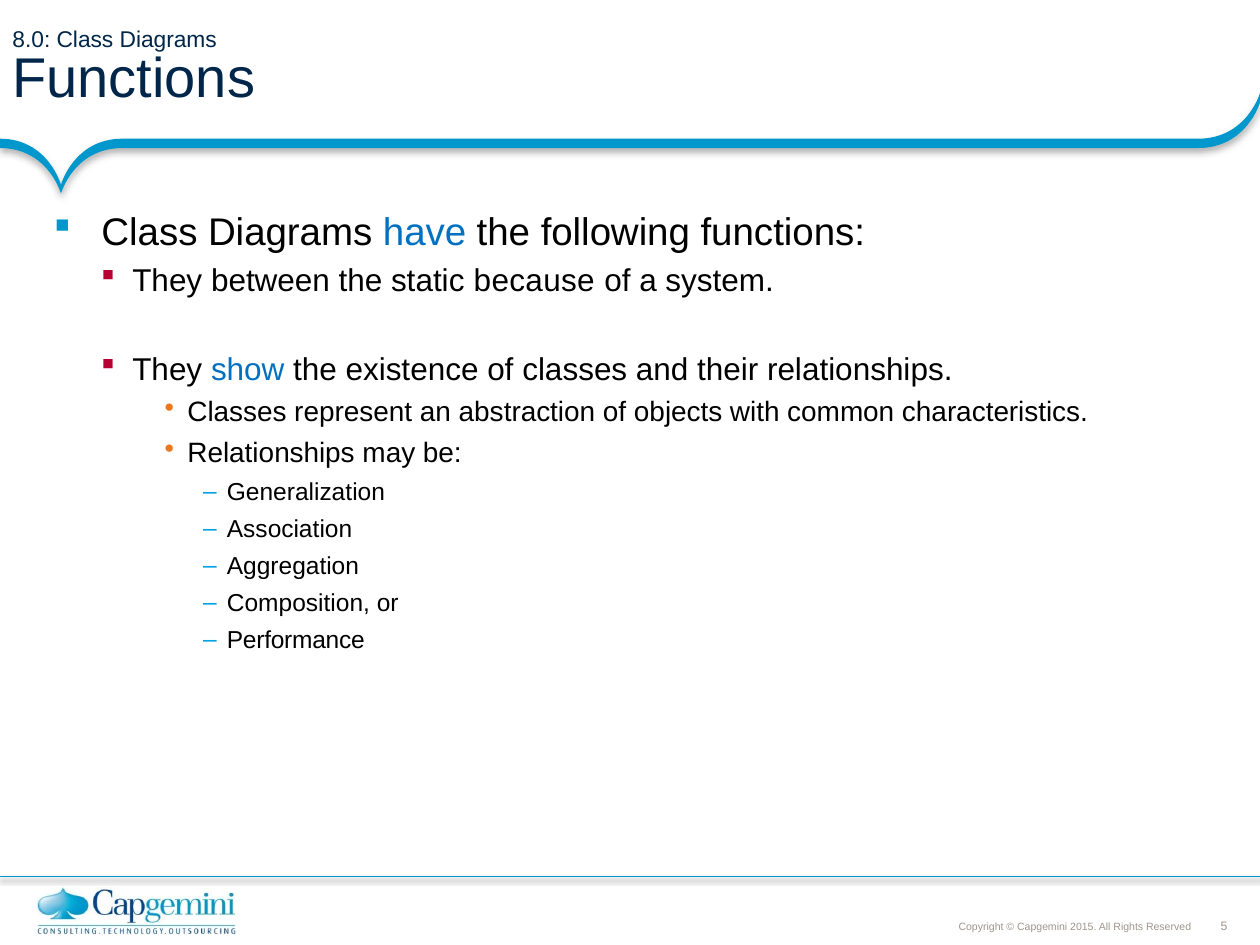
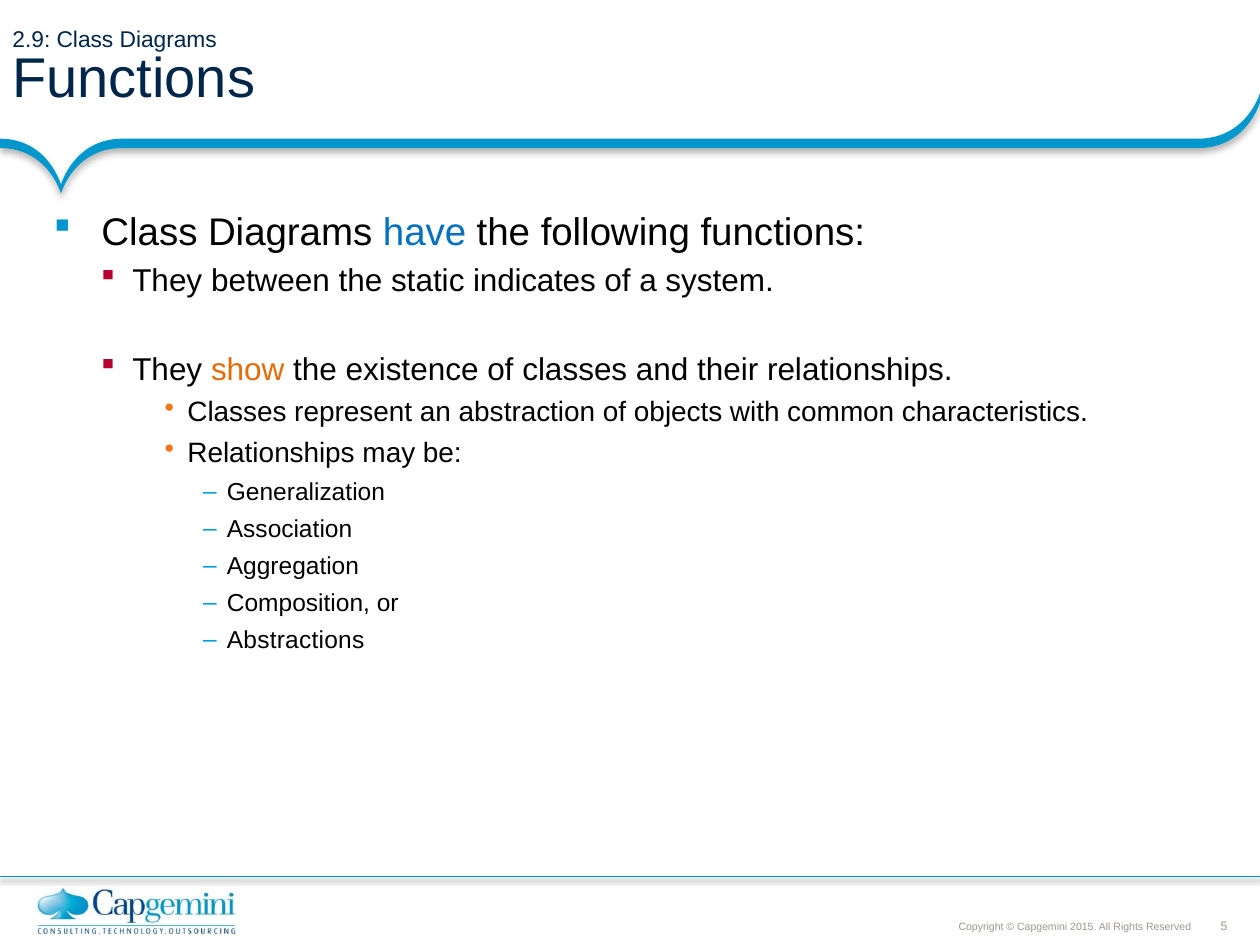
8.0: 8.0 -> 2.9 (31, 40)
because: because -> indicates (534, 281)
show colour: blue -> orange (248, 370)
Performance: Performance -> Abstractions (296, 640)
